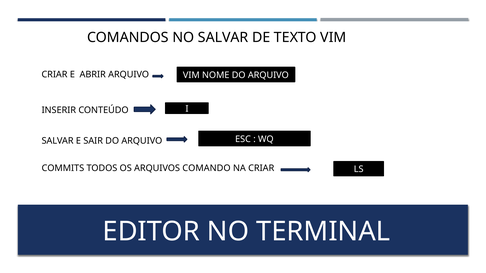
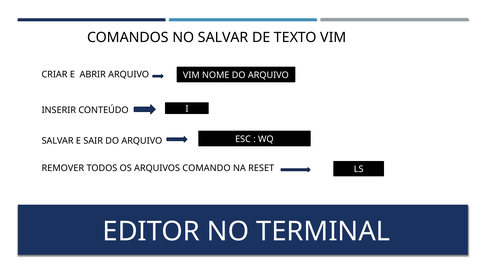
COMMITS: COMMITS -> REMOVER (63, 168)
NA CRIAR: CRIAR -> RESET (261, 168)
